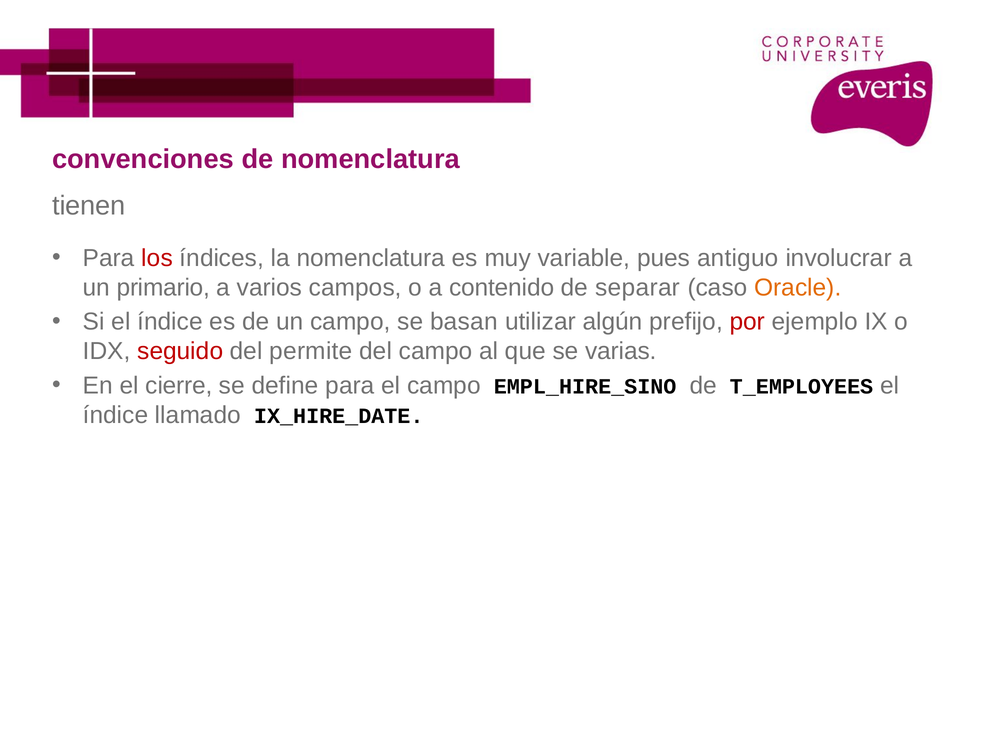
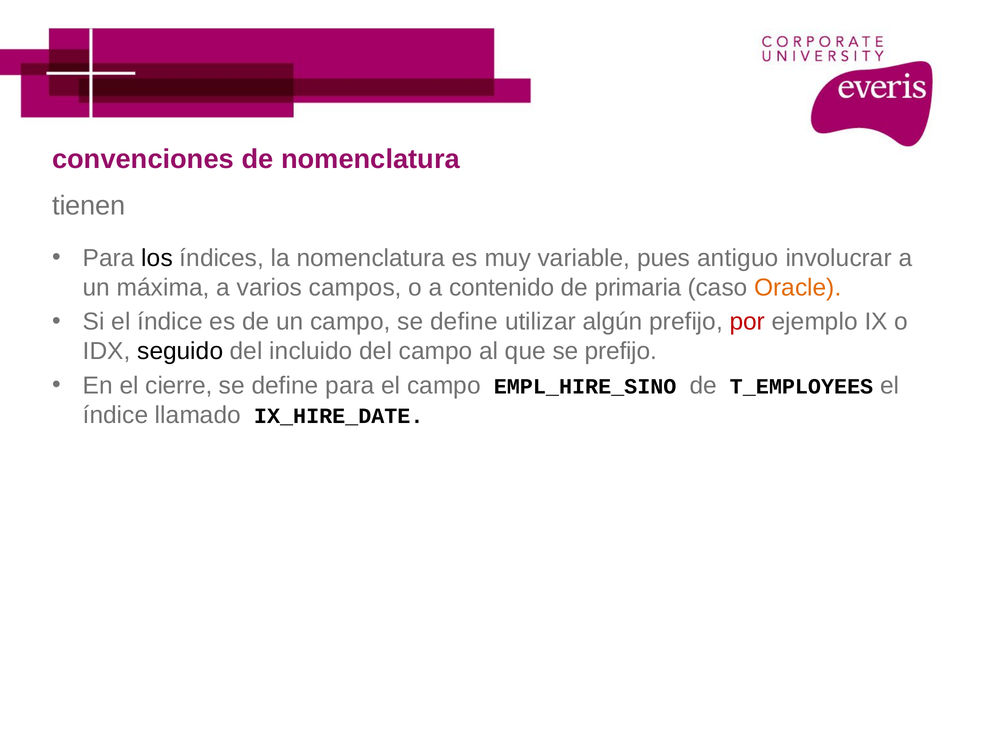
los colour: red -> black (157, 258)
primario: primario -> máxima (163, 287)
separar: separar -> primaria (638, 287)
campo se basan: basan -> define (464, 322)
seguido colour: red -> black (180, 351)
permite: permite -> incluido (311, 351)
se varias: varias -> prefijo (621, 351)
